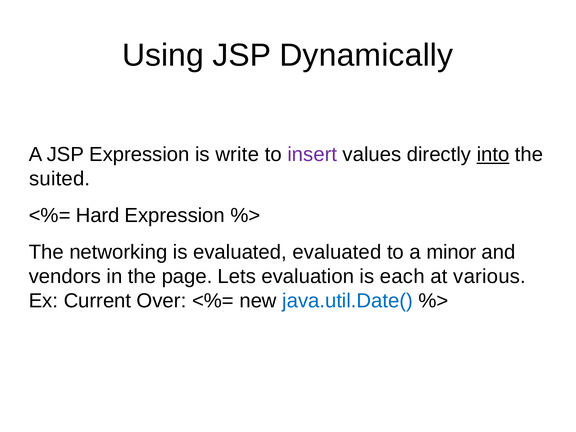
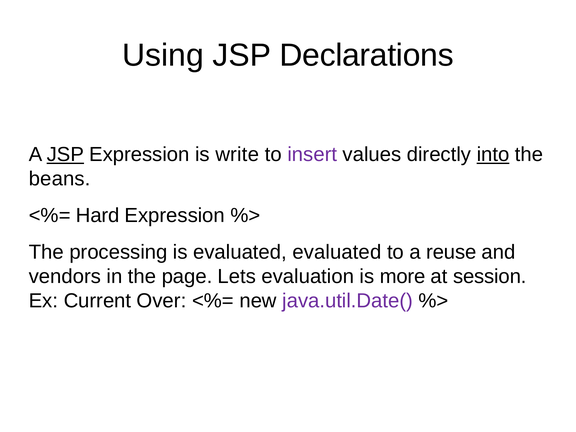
Dynamically: Dynamically -> Declarations (367, 55)
JSP underline: none -> present (65, 155)
suited: suited -> beans (60, 179)
networking: networking -> processing (118, 252)
minor: minor -> reuse (451, 252)
each: each -> more (403, 276)
various: various -> session (490, 276)
java.util.Date( colour: blue -> purple (348, 301)
